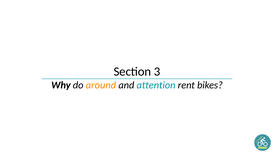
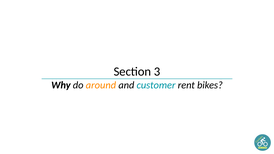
attention: attention -> customer (156, 85)
